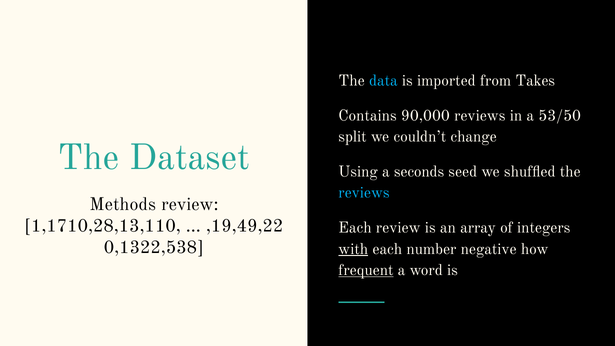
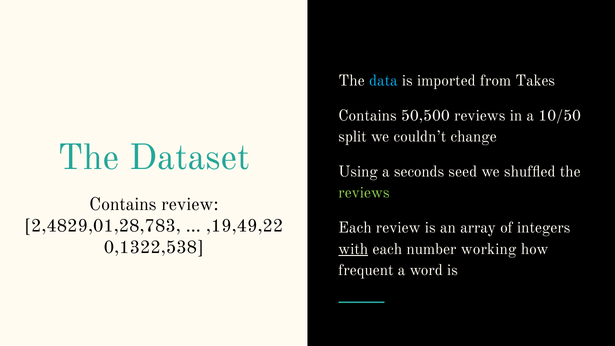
90,000: 90,000 -> 50,500 (425, 116)
53/50: 53/50 -> 10/50 (560, 116)
reviews colour: light blue -> light green (364, 193)
Methods: Methods -> Contains (123, 204)
1,1710,28,13,110: 1,1710,28,13,110 -> 2,4829,01,28,783 (103, 226)
negative: negative -> working (489, 249)
frequent underline: present -> none (366, 270)
